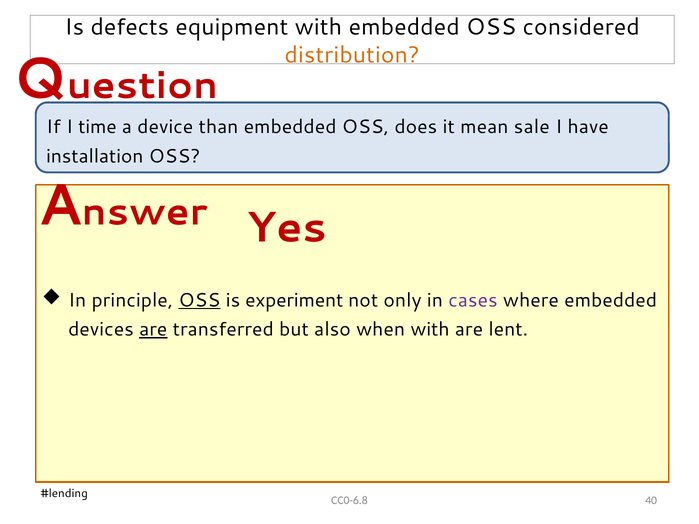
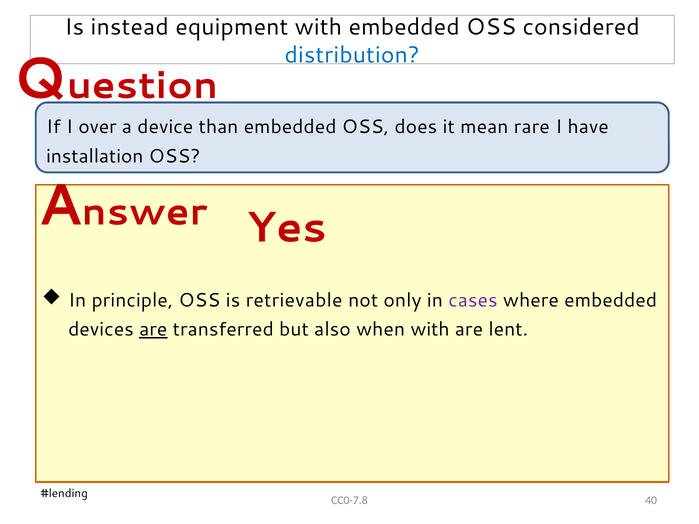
defects: defects -> instead (130, 27)
distribution colour: orange -> blue (352, 55)
time: time -> over (97, 127)
sale: sale -> rare (532, 127)
OSS underline: present -> none (199, 300)
experiment: experiment -> retrievable (294, 300)
CC0-6.8: CC0-6.8 -> CC0-7.8 (349, 501)
